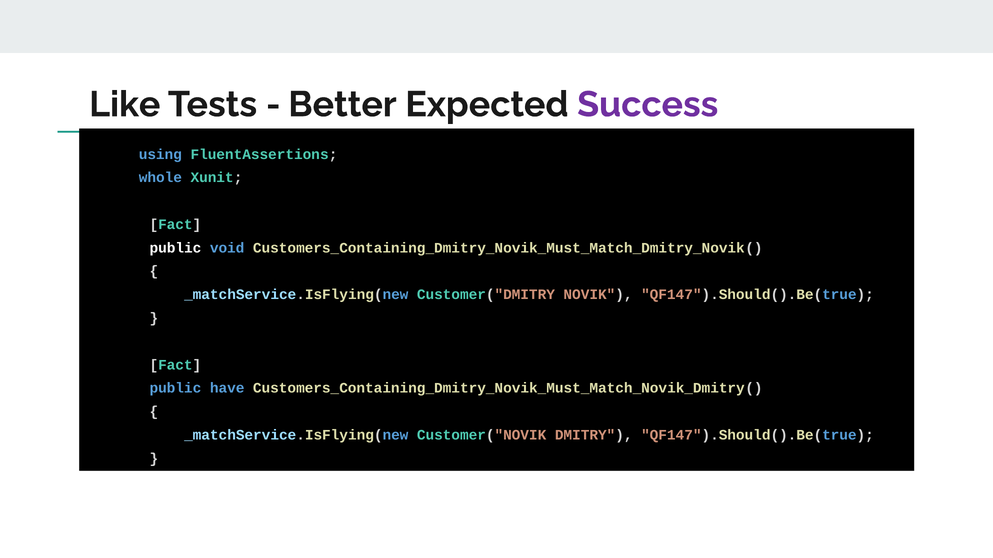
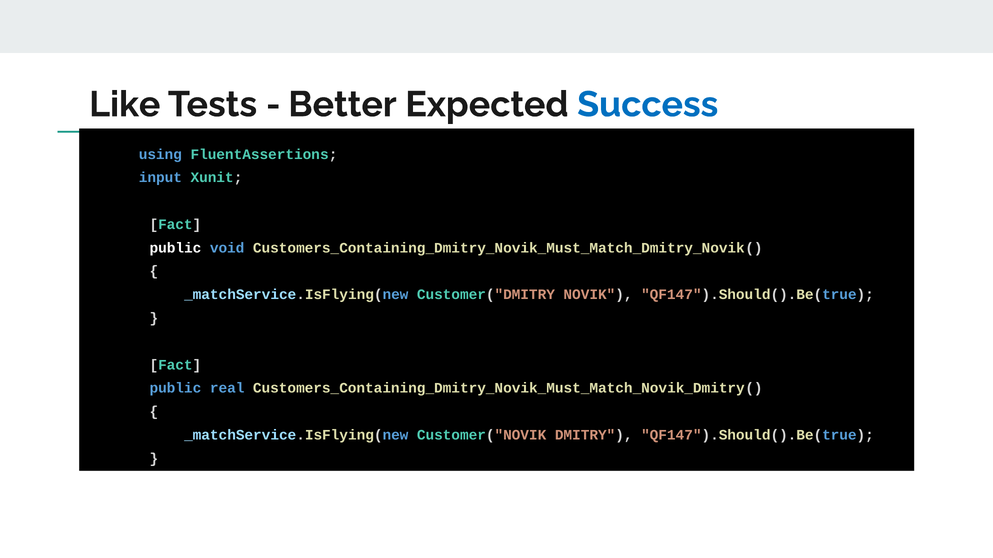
Success colour: purple -> blue (648, 105)
whole: whole -> input (160, 178)
have: have -> real (227, 389)
